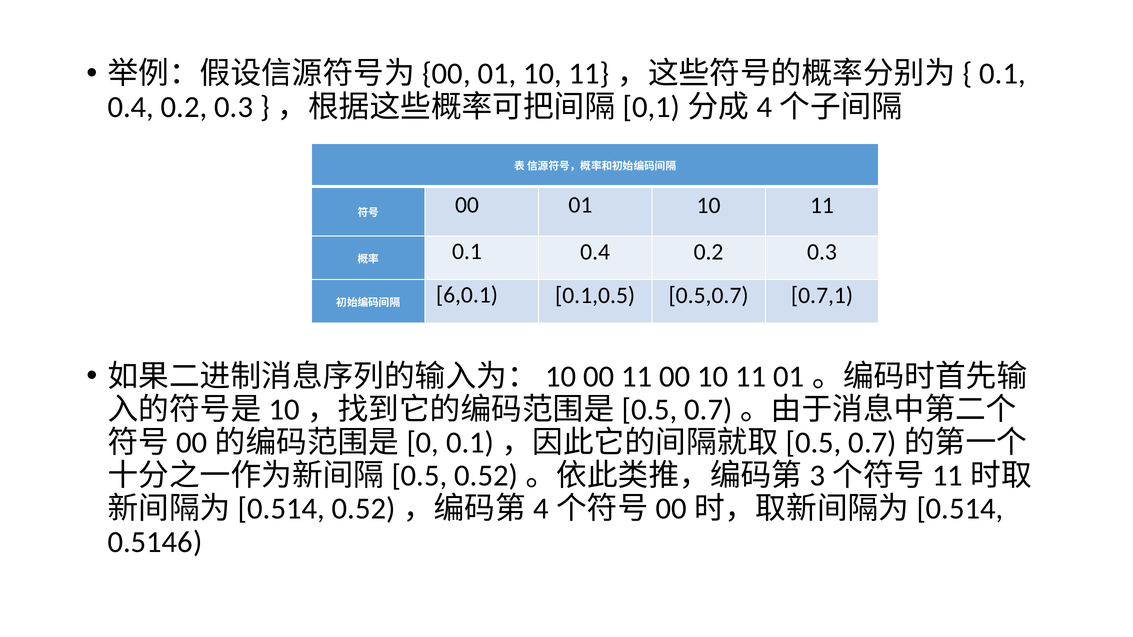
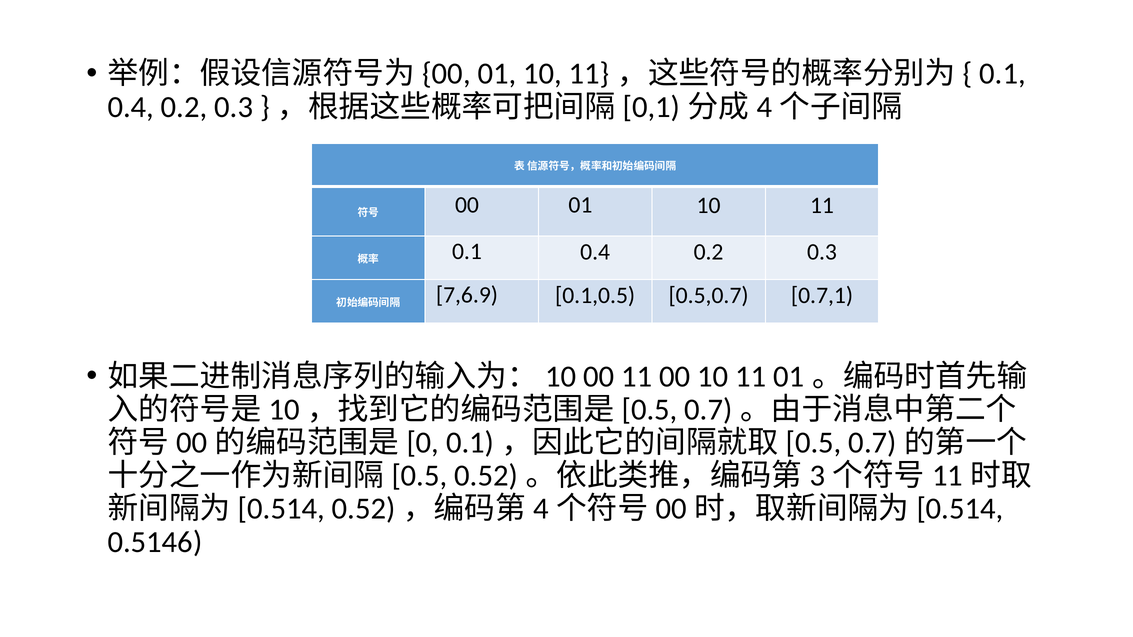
6,0.1: 6,0.1 -> 7,6.9 (467, 295)
